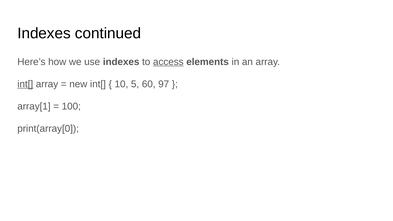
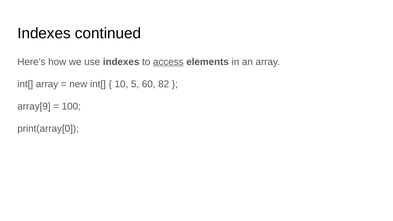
int[ underline: present -> none (25, 84)
97: 97 -> 82 (164, 84)
array[1: array[1 -> array[9 (34, 106)
